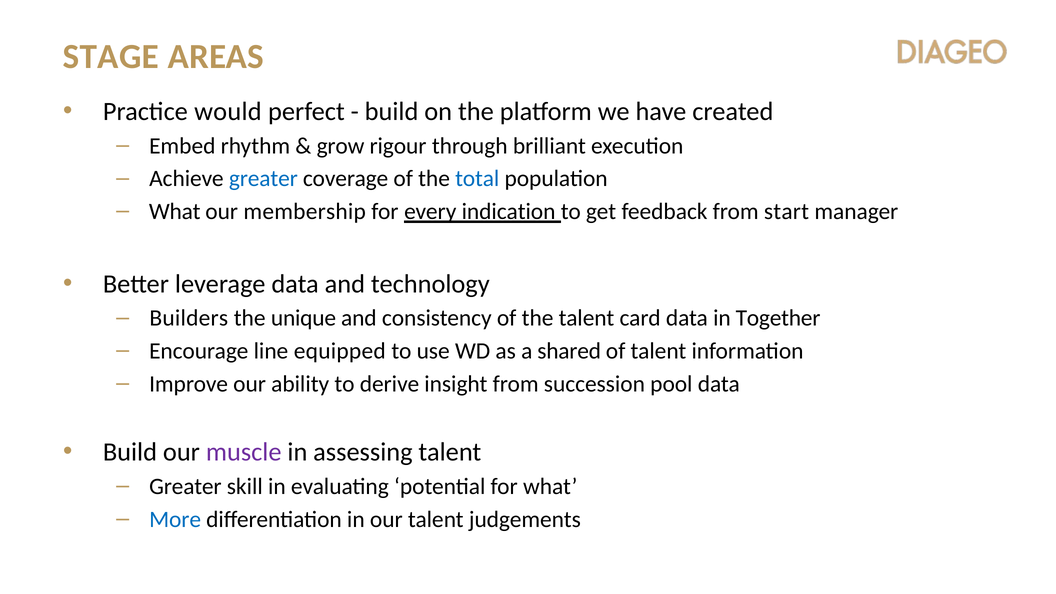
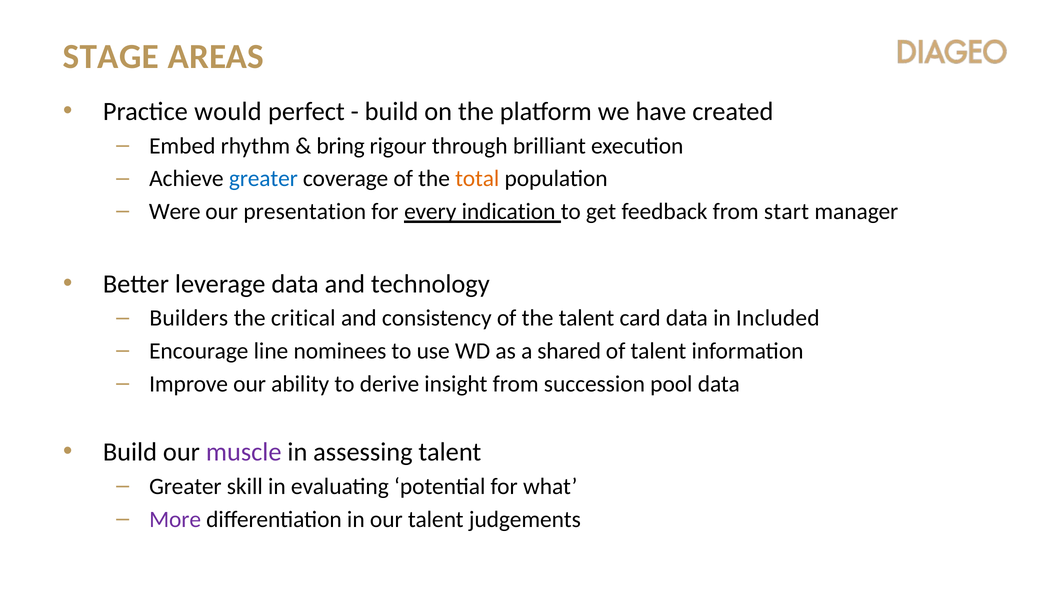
grow: grow -> bring (341, 146)
total colour: blue -> orange (477, 179)
What: What -> Were (175, 211)
membership: membership -> presentation (305, 211)
unique: unique -> critical (303, 318)
Together: Together -> Included (778, 318)
equipped: equipped -> nominees (340, 351)
More colour: blue -> purple (175, 519)
